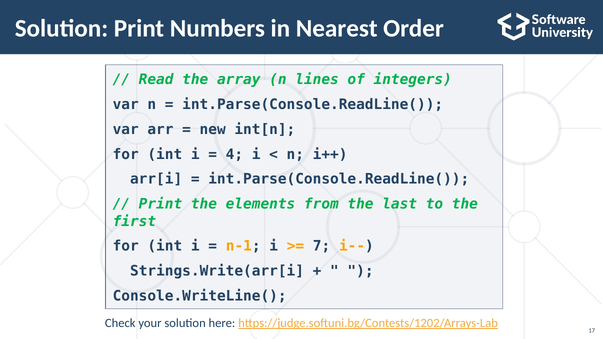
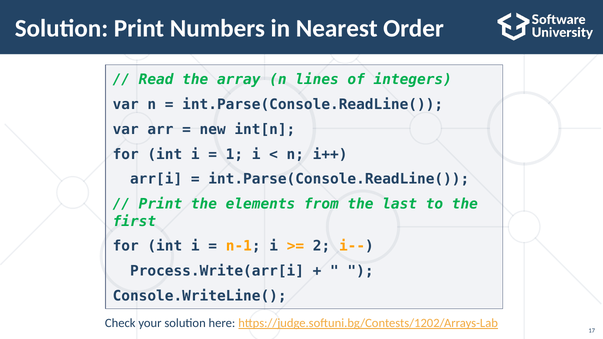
4: 4 -> 1 (234, 154)
7: 7 -> 2 (322, 246)
Strings.Write(arr[i: Strings.Write(arr[i -> Process.Write(arr[i (217, 271)
